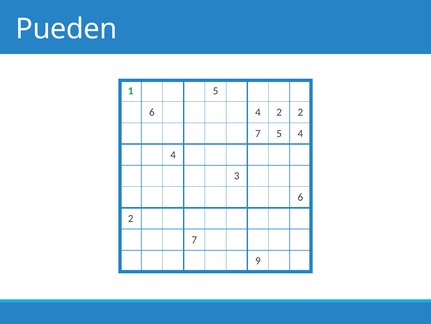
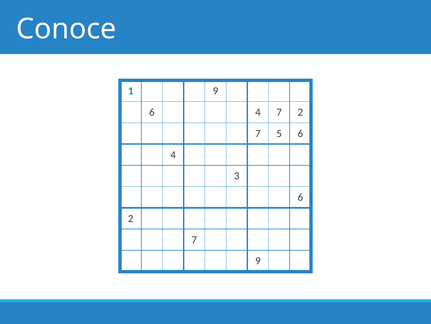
Pueden: Pueden -> Conoce (66, 29)
1 5: 5 -> 9 (215, 91)
4 2: 2 -> 7 (279, 112)
5 4: 4 -> 6 (300, 133)
